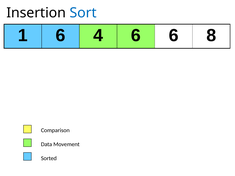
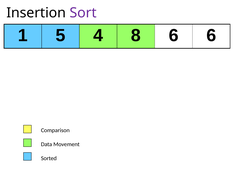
Sort colour: blue -> purple (83, 13)
1 6: 6 -> 5 (61, 35)
4 6: 6 -> 8 (136, 35)
6 8: 8 -> 6 (211, 35)
